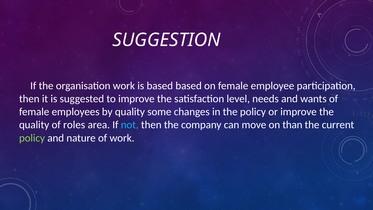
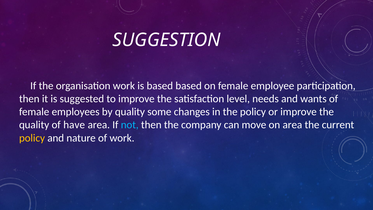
roles: roles -> have (74, 125)
on than: than -> area (292, 125)
policy colour: light green -> yellow (32, 138)
